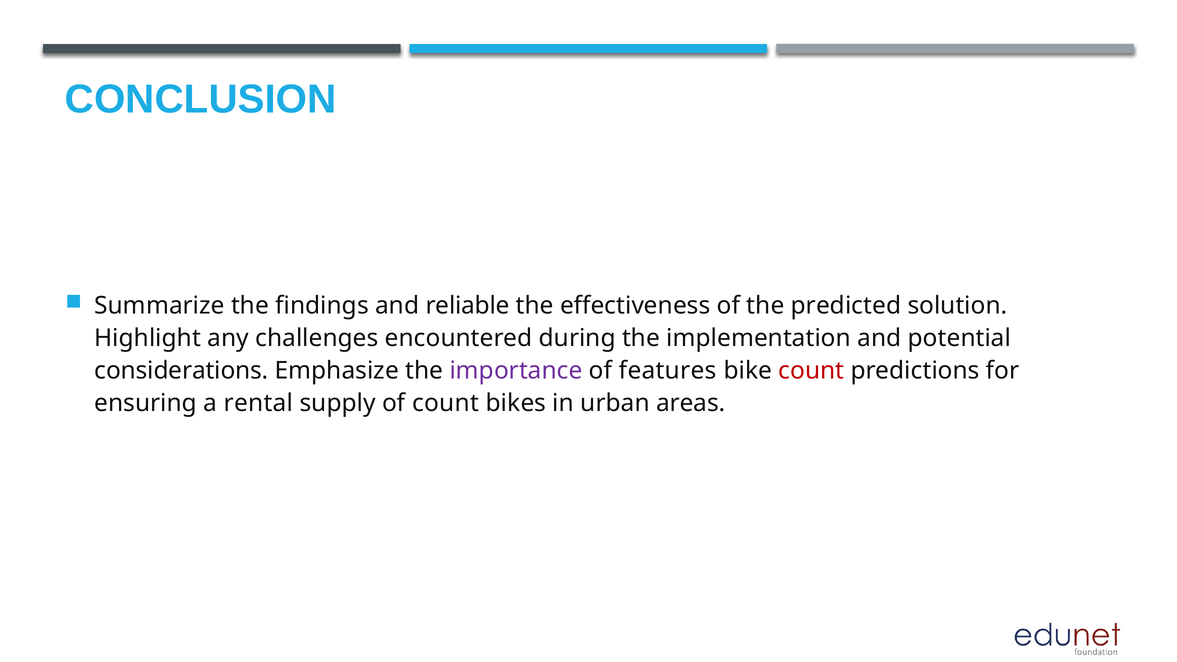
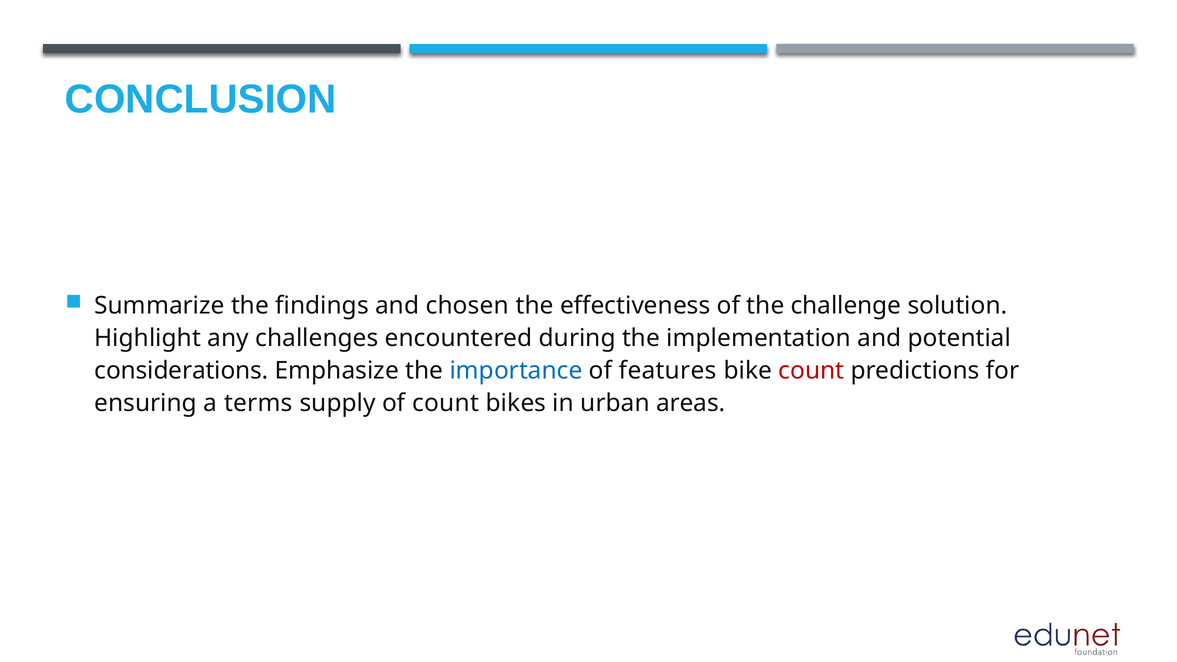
reliable: reliable -> chosen (467, 306)
predicted: predicted -> challenge (846, 306)
importance colour: purple -> blue (516, 371)
rental: rental -> terms (258, 403)
